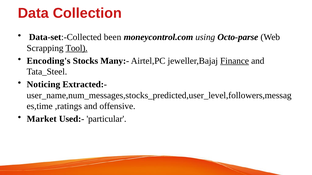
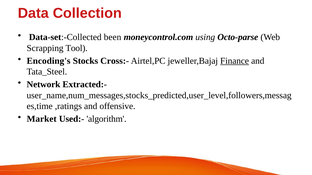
Tool underline: present -> none (77, 48)
Many:-: Many:- -> Cross:- (115, 61)
Noticing: Noticing -> Network (44, 85)
particular: particular -> algorithm (106, 119)
